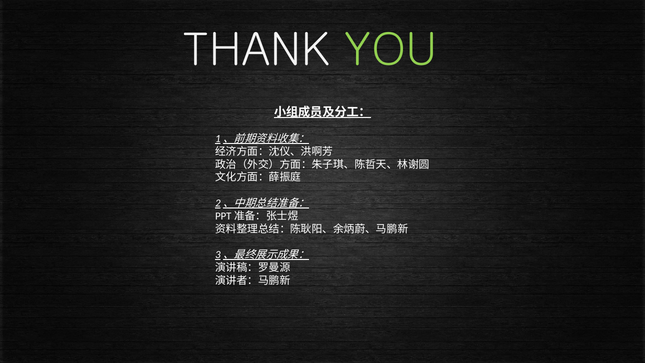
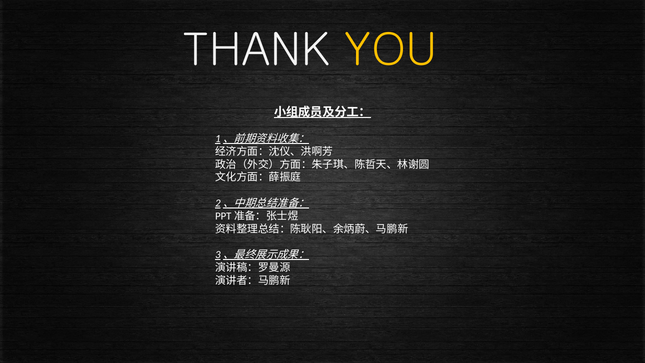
YOU colour: light green -> yellow (391, 50)
